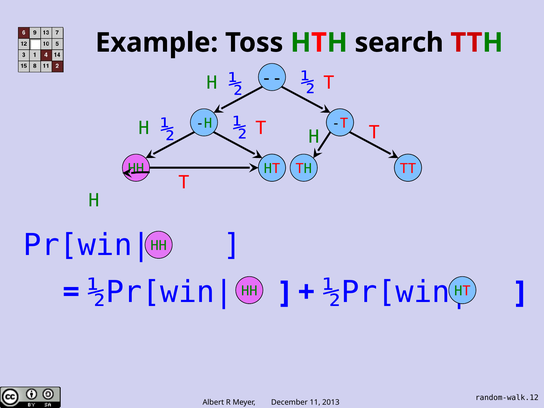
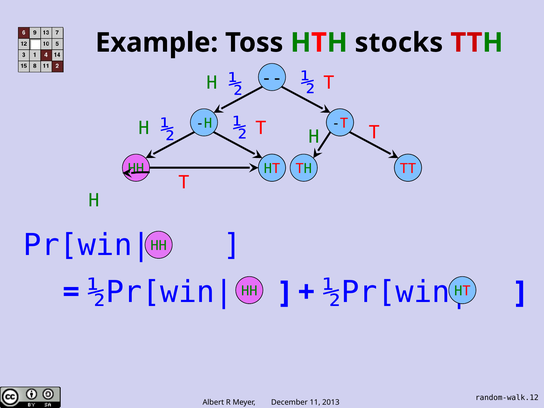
search: search -> stocks (399, 43)
